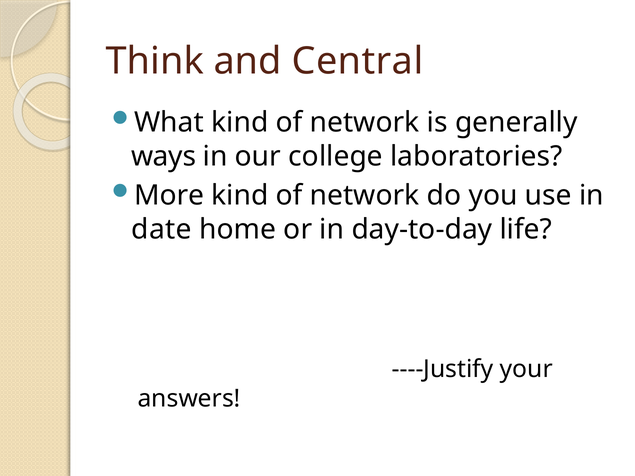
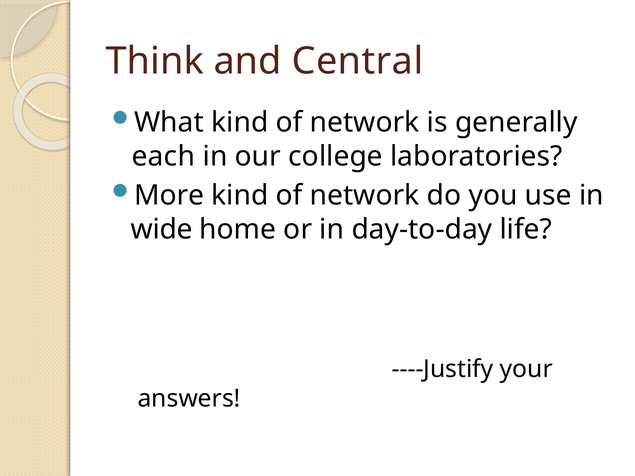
ways: ways -> each (163, 156)
date: date -> wide (162, 230)
